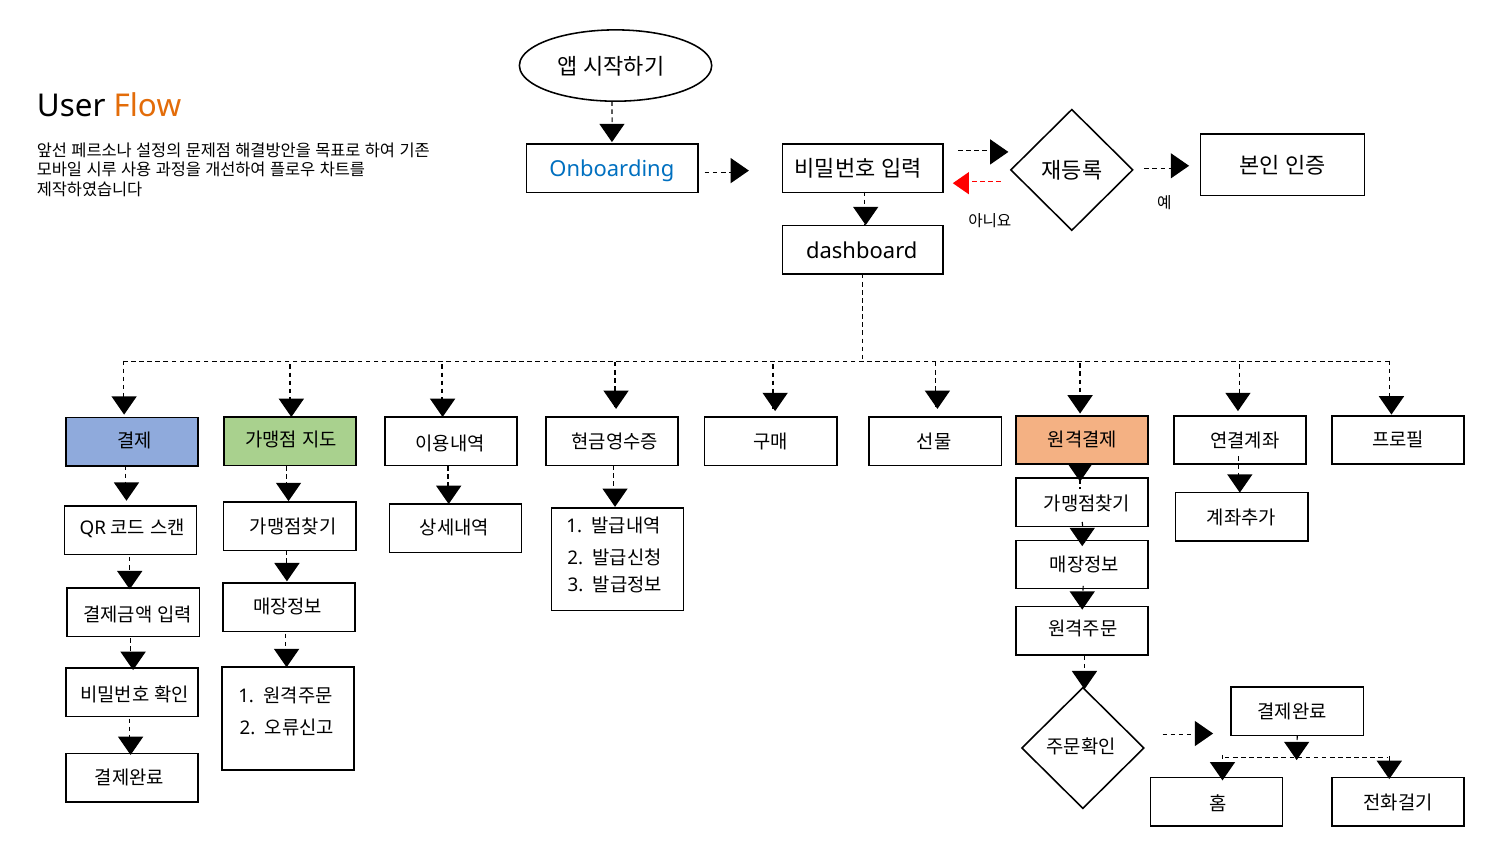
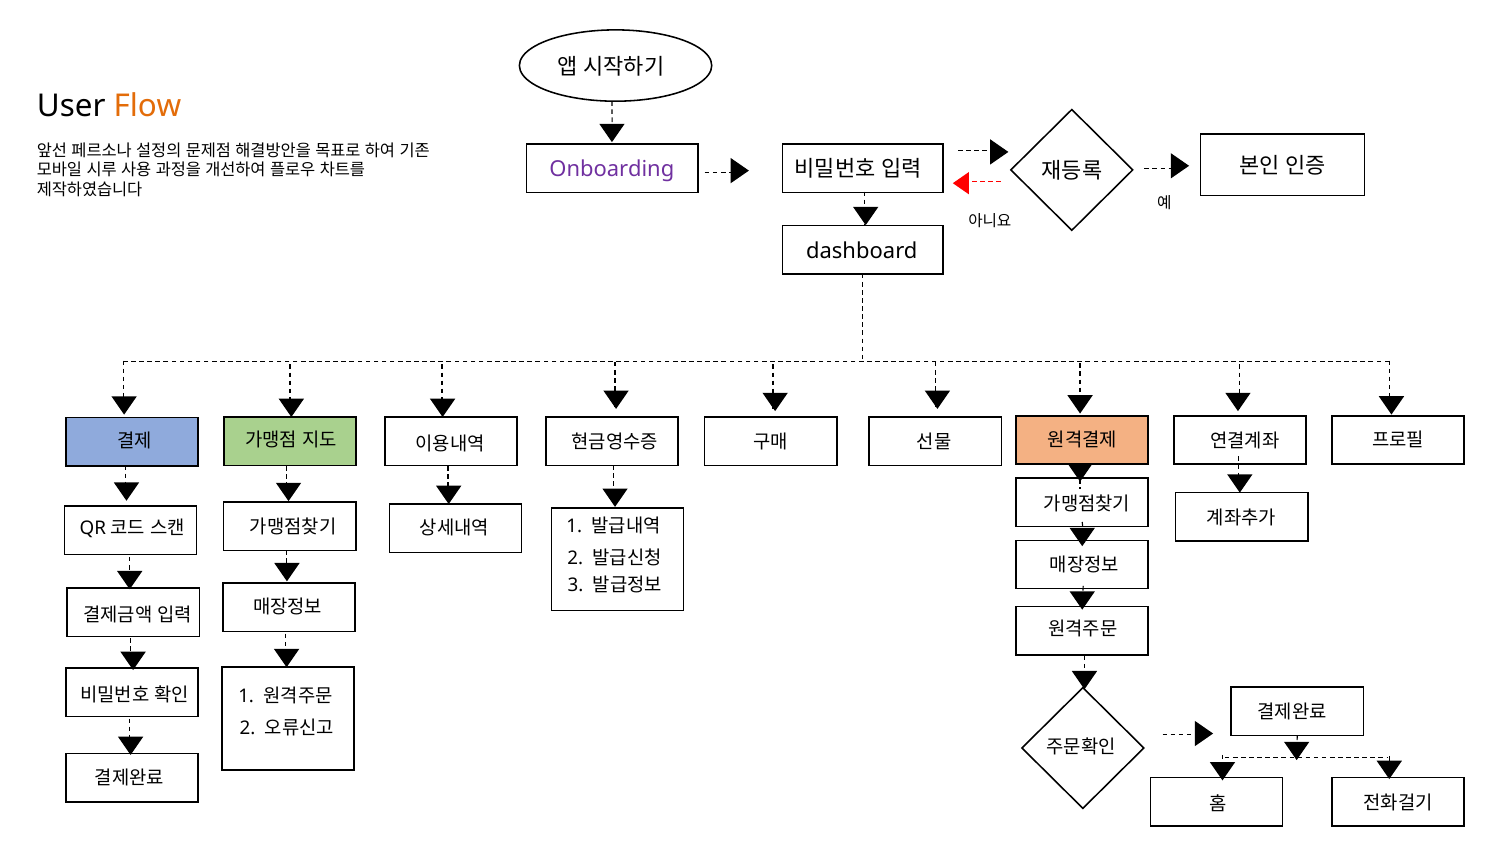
Onboarding colour: blue -> purple (612, 169)
